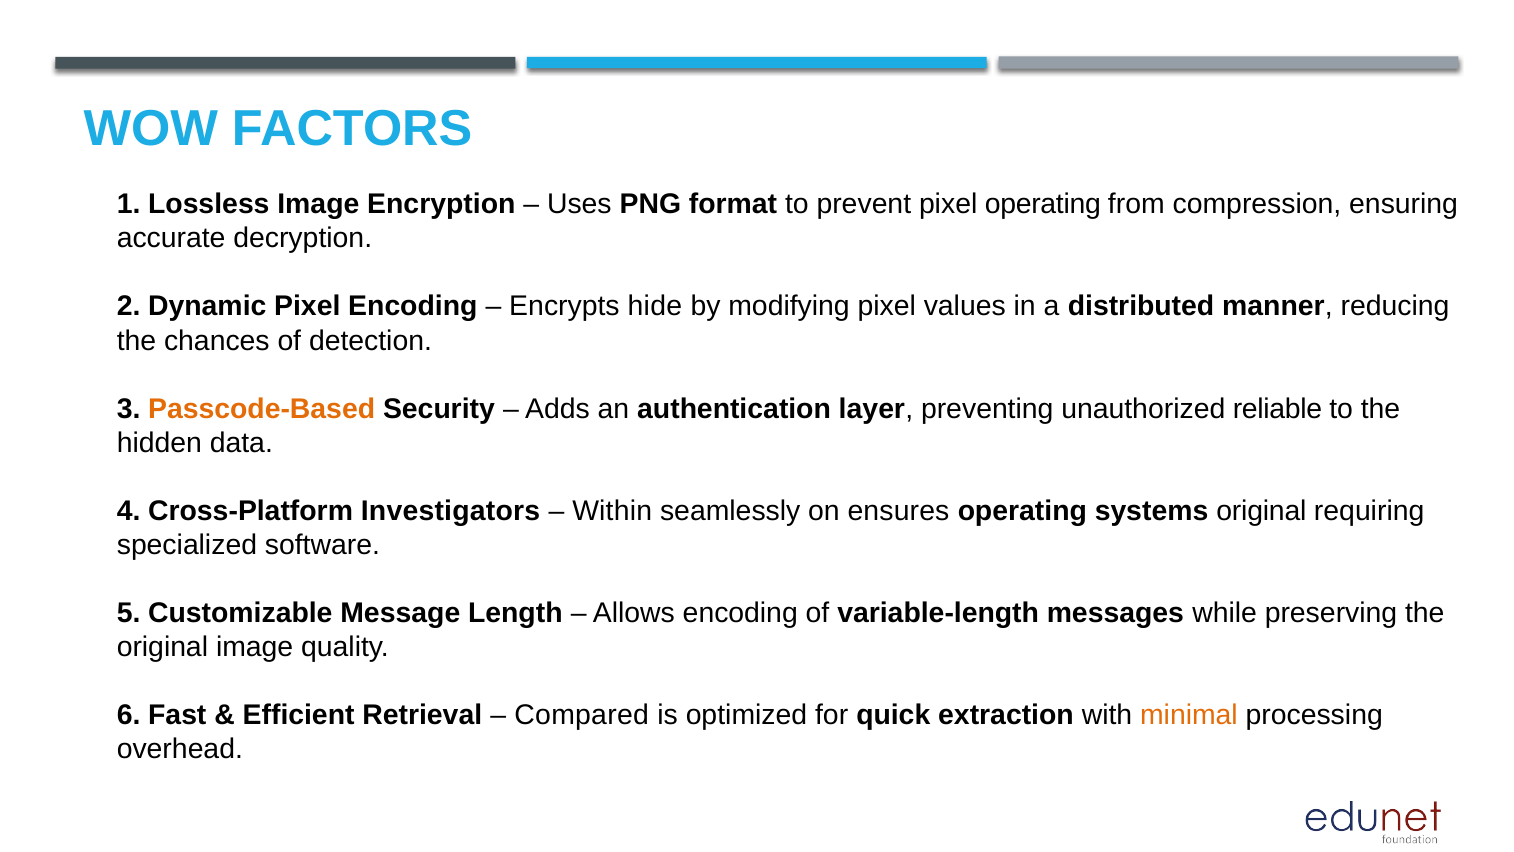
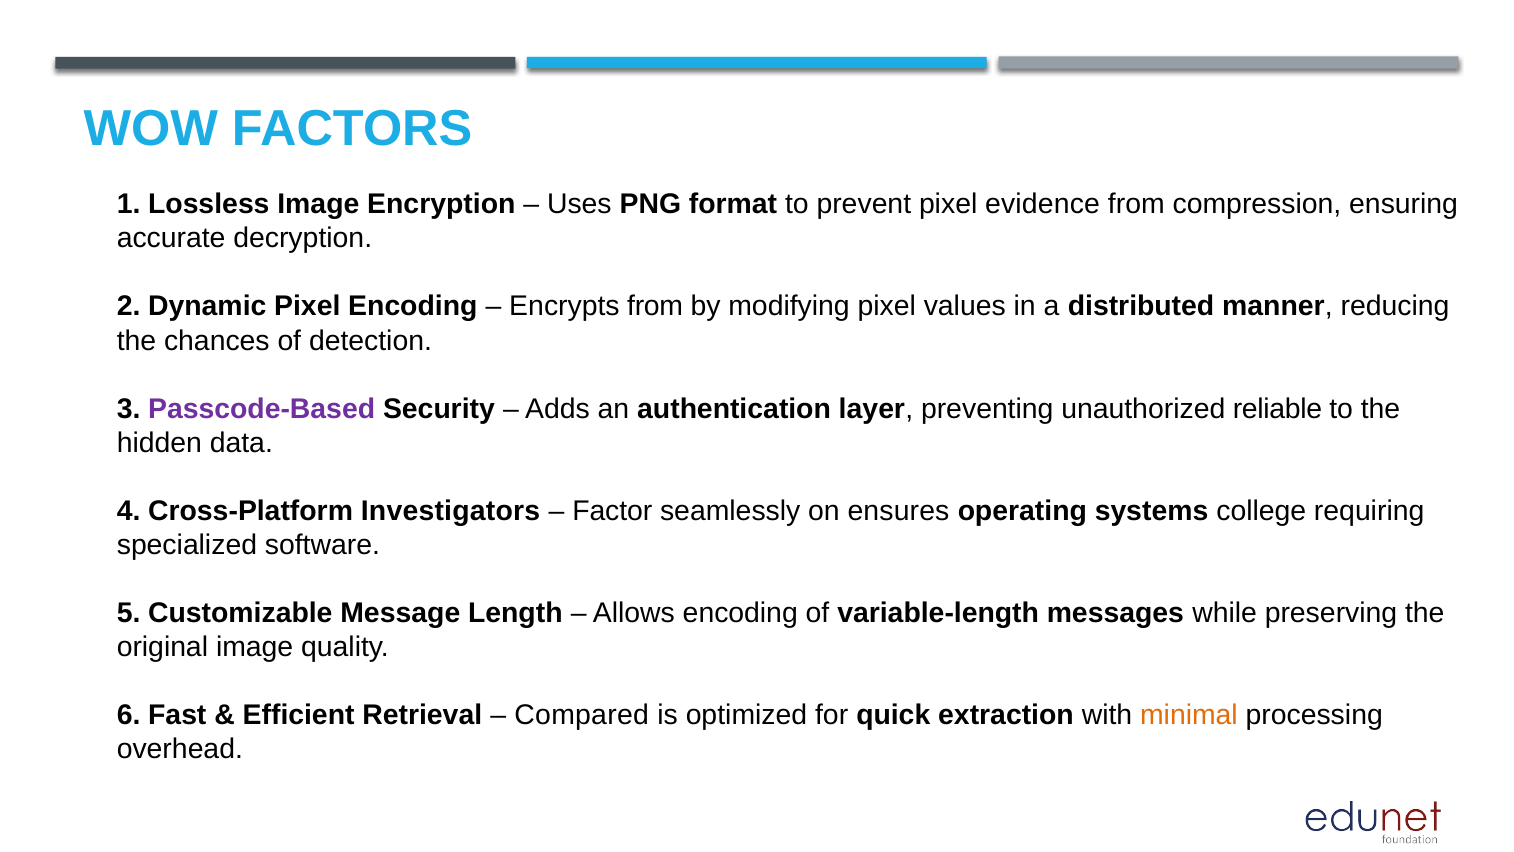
pixel operating: operating -> evidence (1043, 204)
Encrypts hide: hide -> from (655, 306)
Passcode-Based colour: orange -> purple (262, 409)
Within: Within -> Factor (612, 511)
systems original: original -> college (1261, 511)
